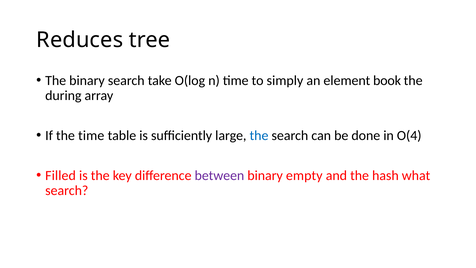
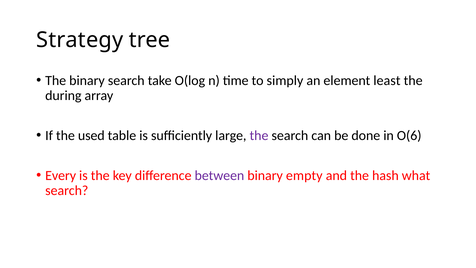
Reduces: Reduces -> Strategy (80, 40)
book: book -> least (387, 80)
the time: time -> used (91, 135)
the colour: blue -> purple (259, 135)
O(4: O(4 -> O(6 (409, 135)
Filled: Filled -> Every (61, 175)
